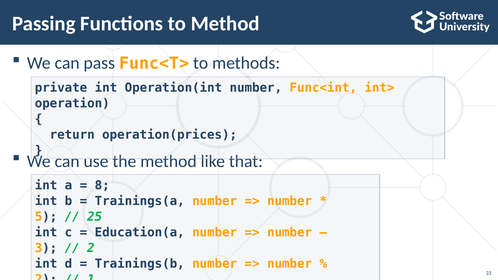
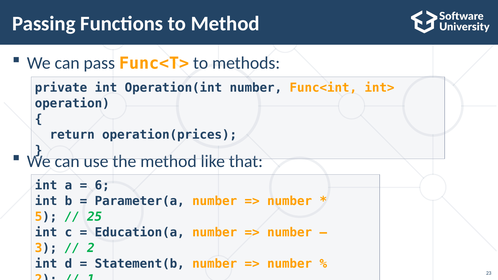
8: 8 -> 6 (102, 186)
Trainings(a: Trainings(a -> Parameter(a (140, 201)
Trainings(b: Trainings(b -> Statement(b (140, 264)
